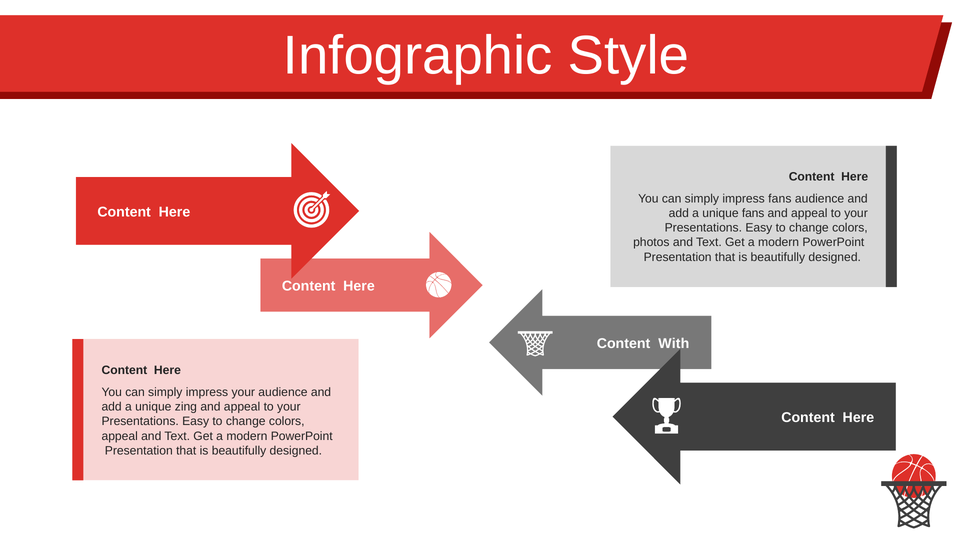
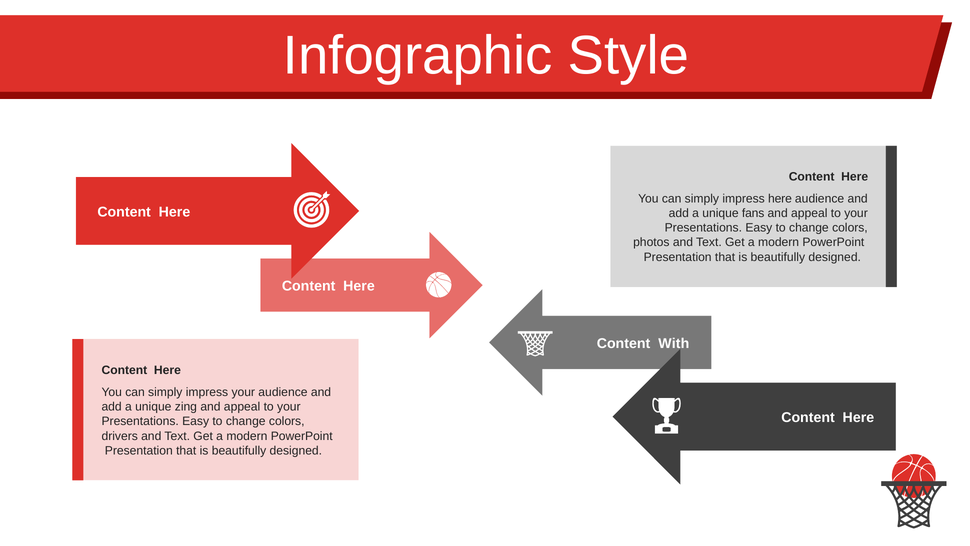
impress fans: fans -> here (780, 199)
appeal: appeal -> drivers (120, 436)
